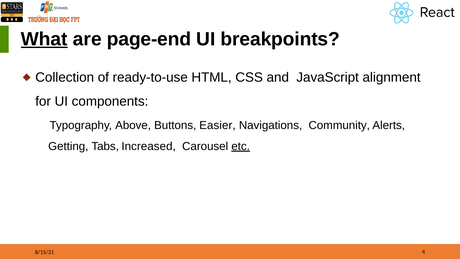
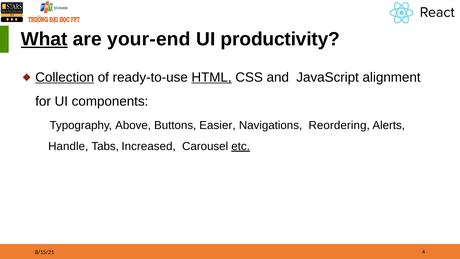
page-end: page-end -> your-end (149, 39)
breakpoints: breakpoints -> productivity (280, 39)
Collection underline: none -> present (65, 77)
HTML underline: none -> present (212, 77)
Community: Community -> Reordering (339, 125)
Getting: Getting -> Handle (68, 146)
